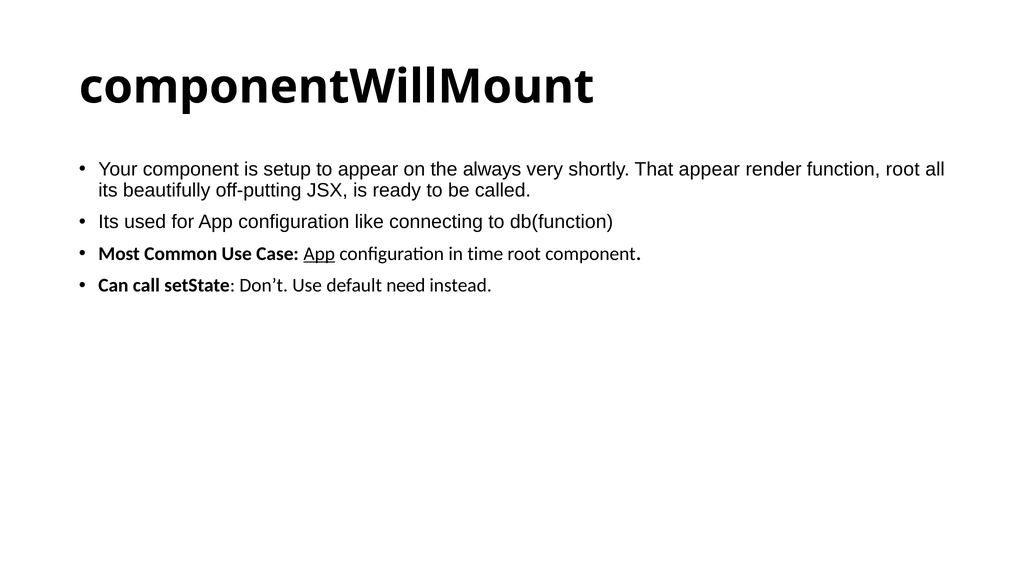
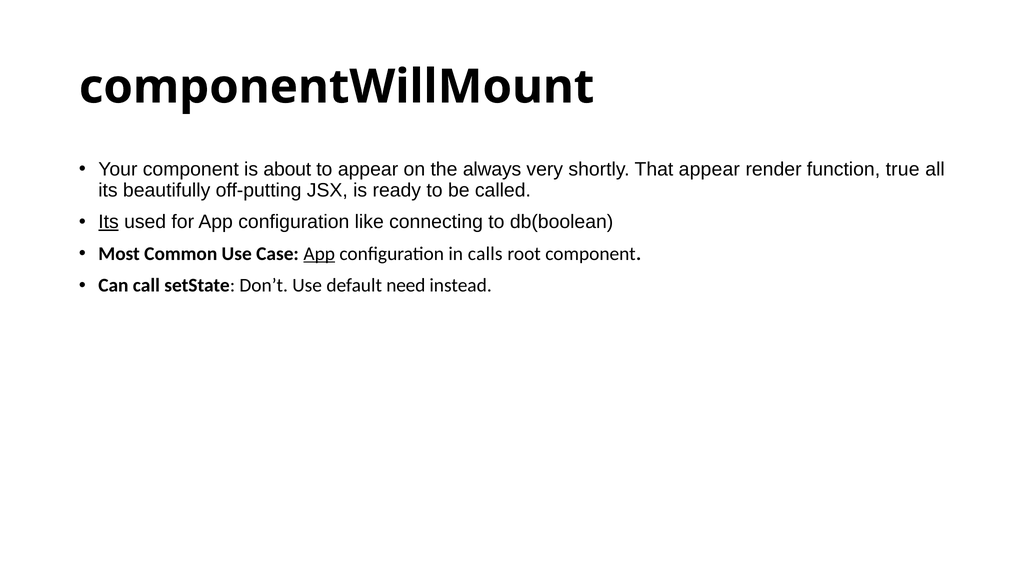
setup: setup -> about (287, 169)
function root: root -> true (903, 169)
Its underline: none -> present (109, 222)
db(function: db(function -> db(boolean (562, 222)
time: time -> calls (485, 254)
